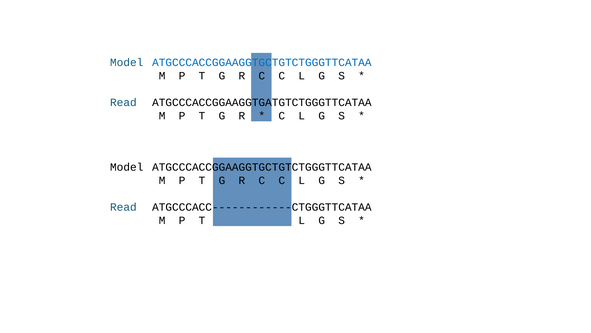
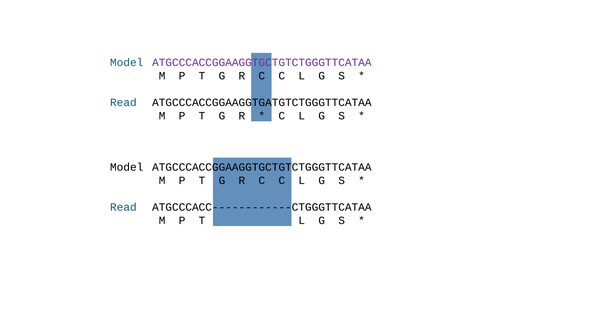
ATGCCCACCGGAAGGTGCTGTCTGGGTTCATAA colour: blue -> purple (262, 62)
